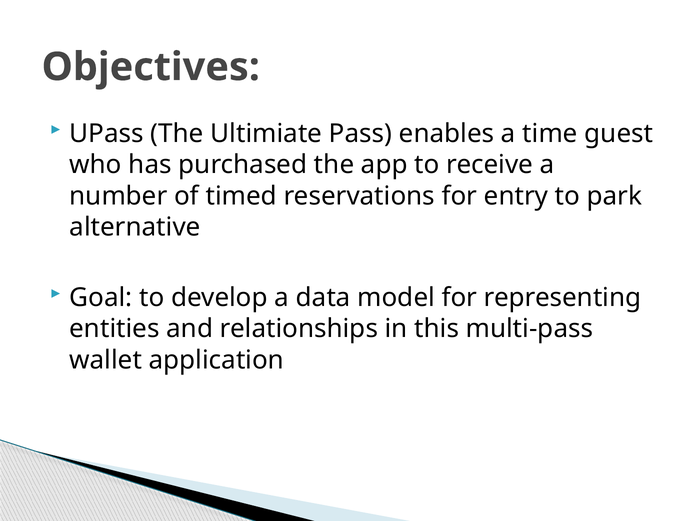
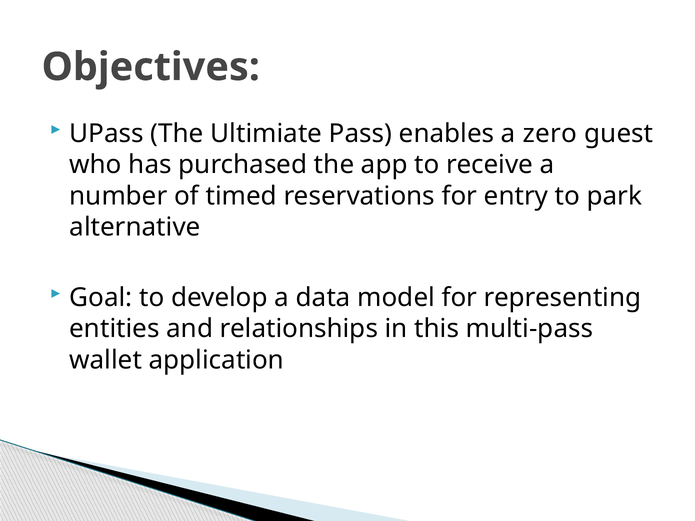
time: time -> zero (550, 133)
